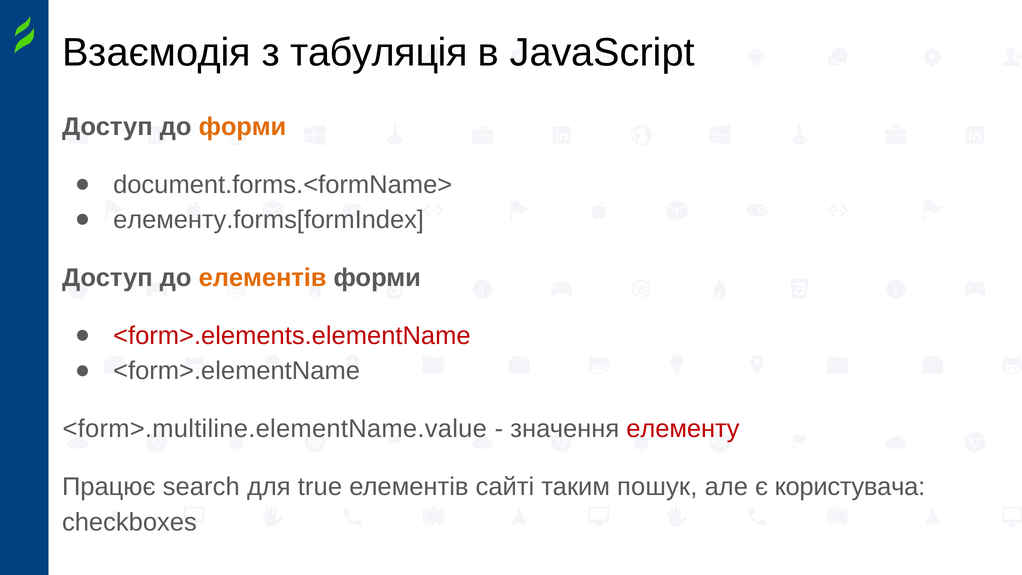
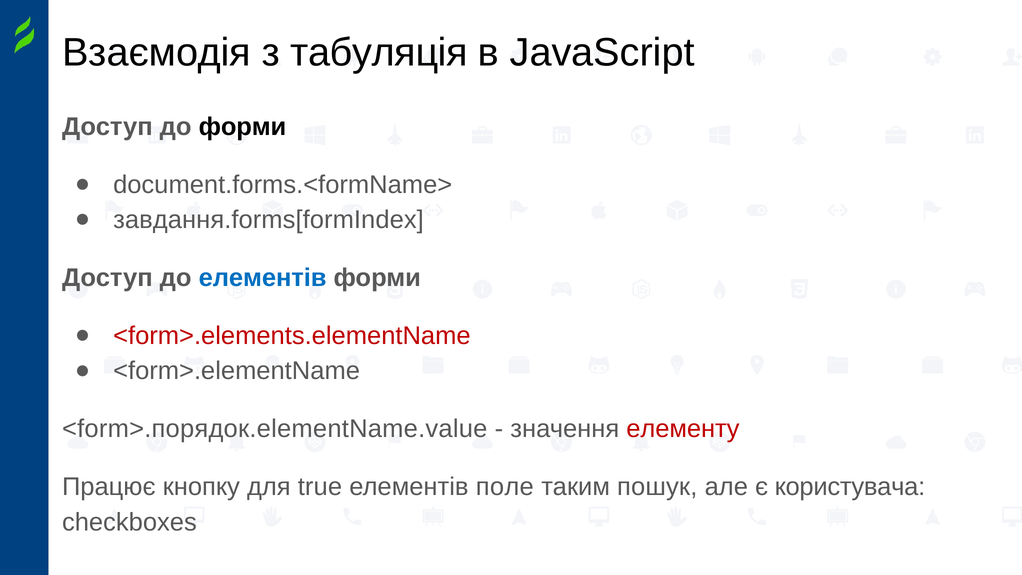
форми colour: orange -> black (242, 127)
елементу.forms[formIndex: елементу.forms[formIndex -> завдання.forms[formIndex (268, 220)
елементів colour: orange -> blue (263, 278)
<form>.multiline.elementName.value: <form>.multiline.elementName.value -> <form>.порядок.elementName.value (275, 429)
search: search -> кнопку (201, 487)
сайті: сайті -> поле (505, 487)
